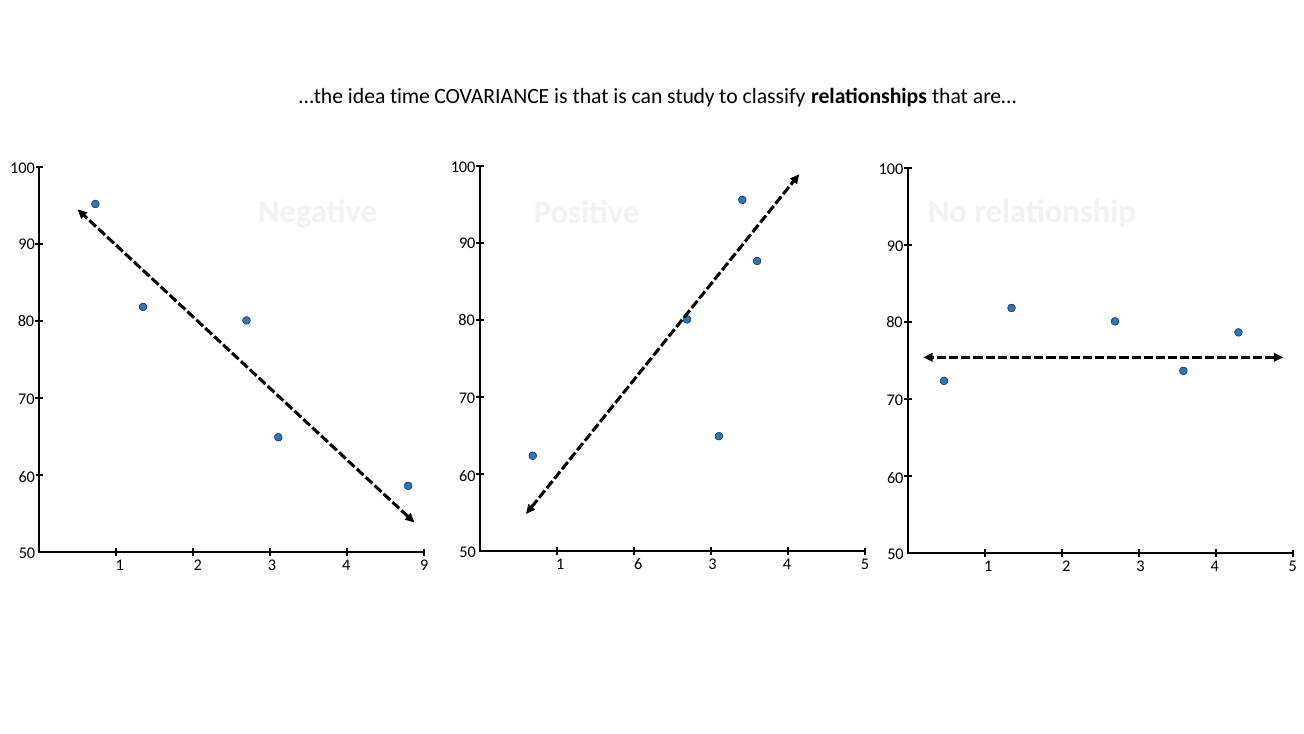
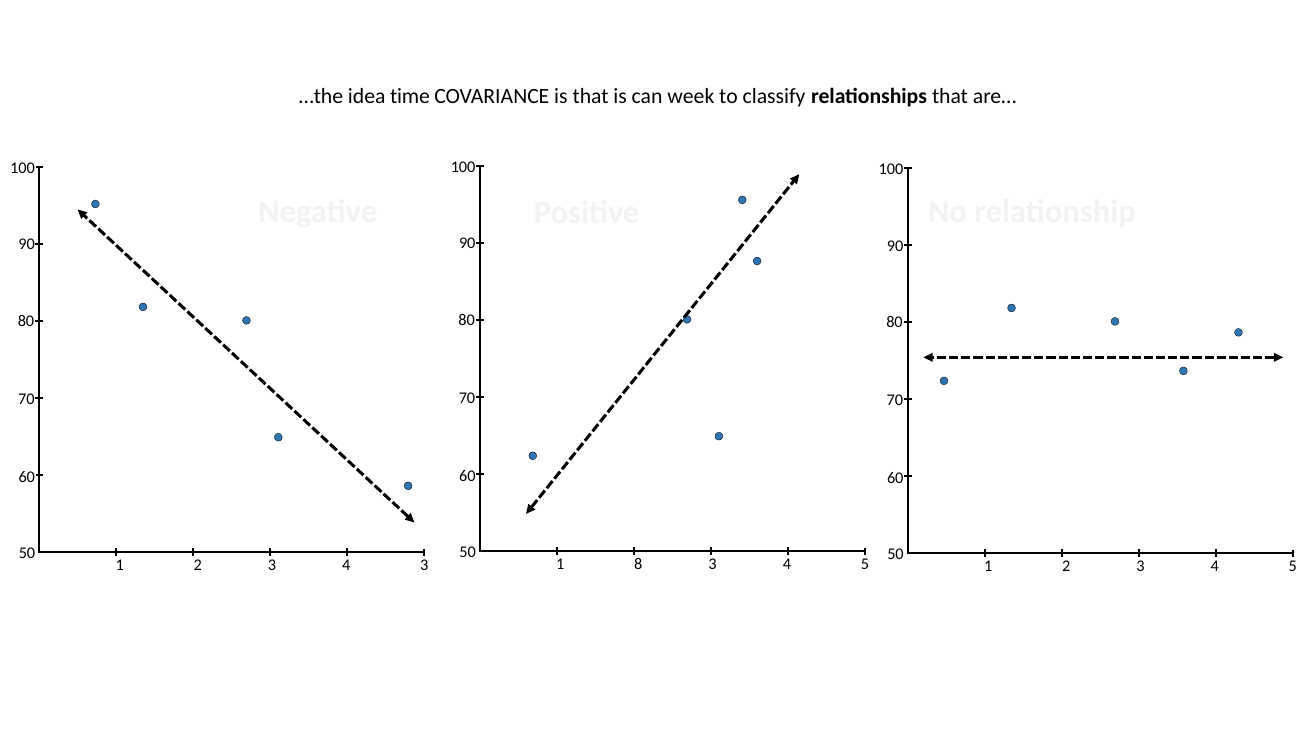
study: study -> week (691, 97)
6: 6 -> 8 (638, 564)
4 9: 9 -> 3 (424, 565)
